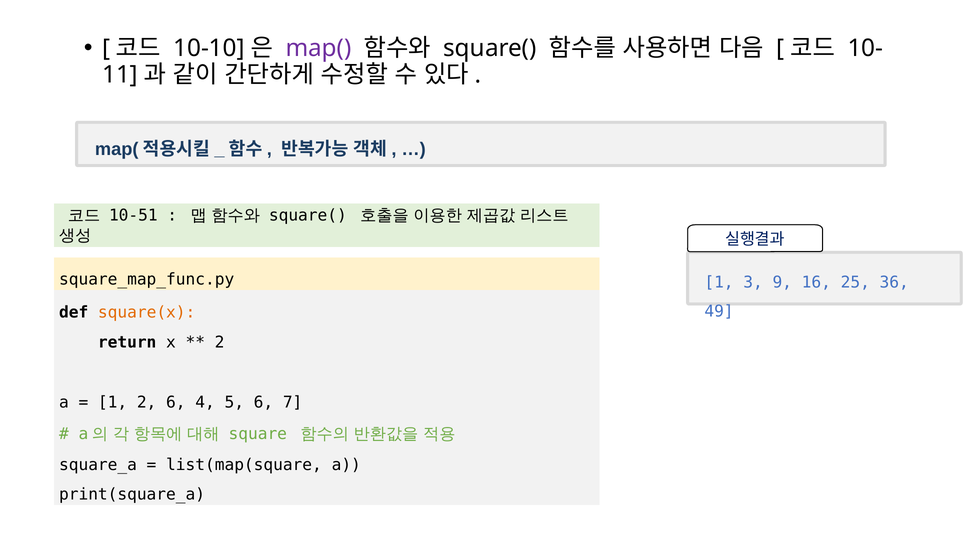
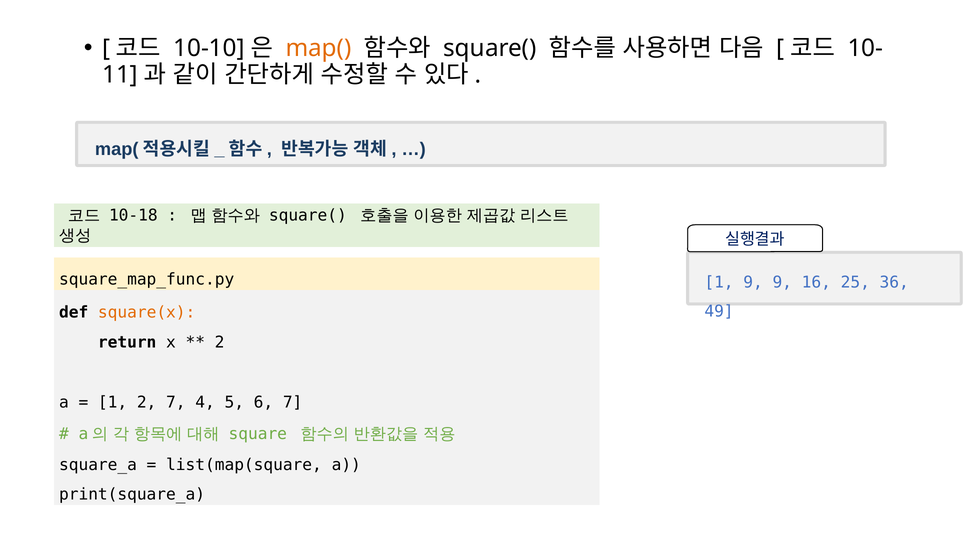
map( colour: purple -> orange (319, 48)
10-51: 10-51 -> 10-18 (133, 215)
1 3: 3 -> 9 (753, 283)
2 6: 6 -> 7 (176, 403)
